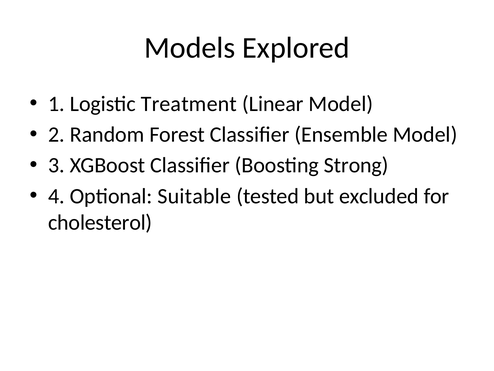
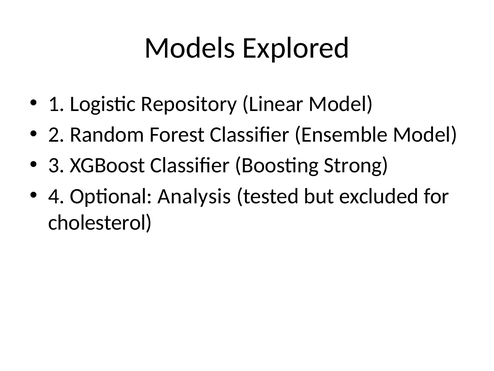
Treatment: Treatment -> Repository (189, 104)
Suitable: Suitable -> Analysis (194, 196)
